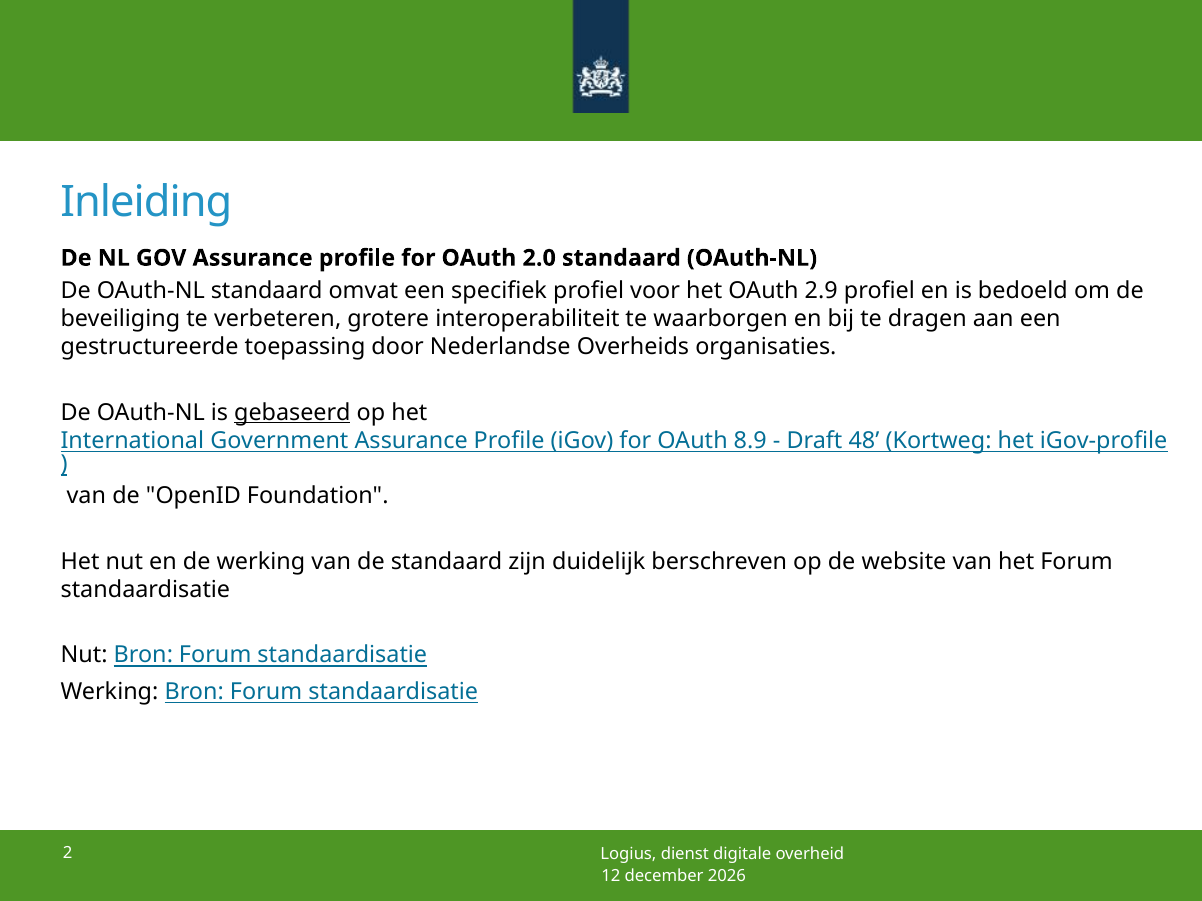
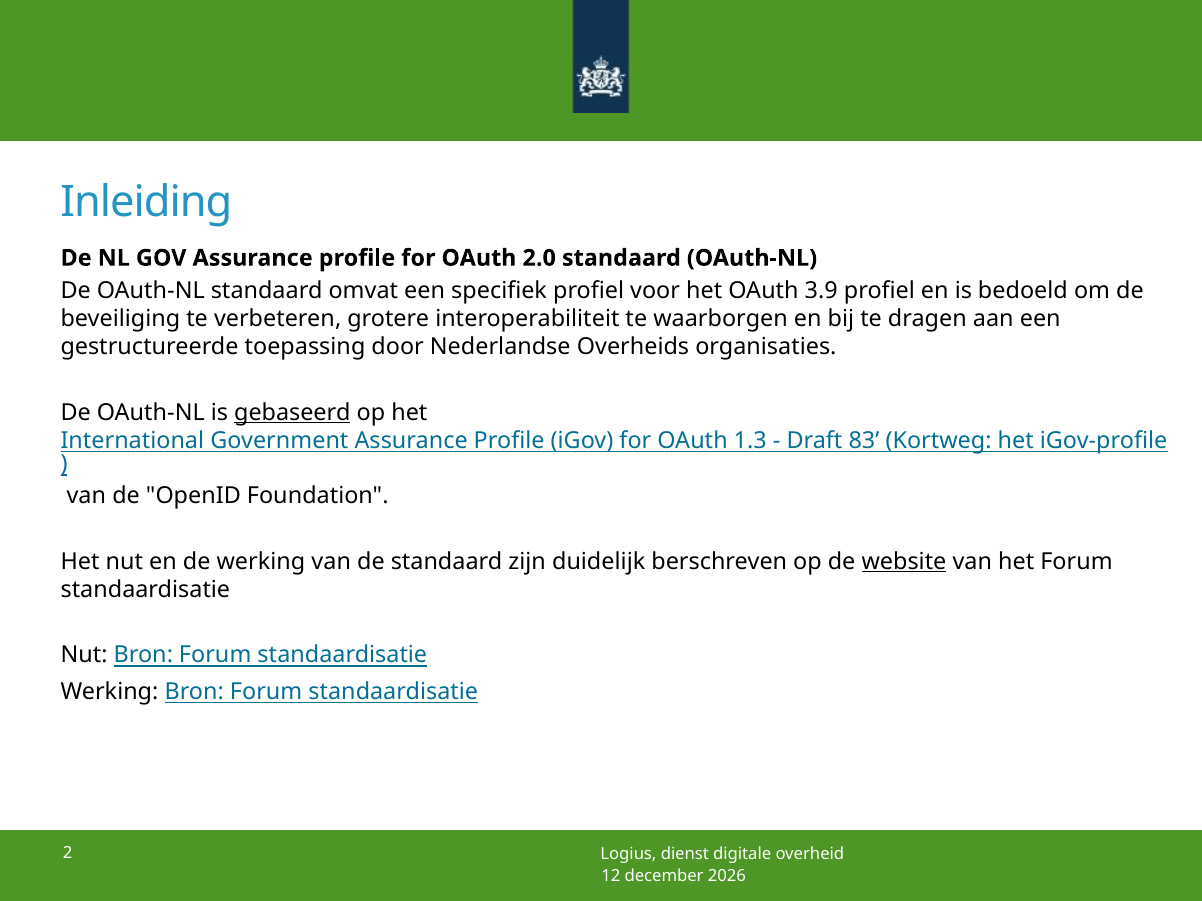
2.9: 2.9 -> 3.9 (821, 291)
8.9: 8.9 -> 1.3 (750, 441)
48: 48 -> 83 (864, 441)
website underline: none -> present (904, 562)
